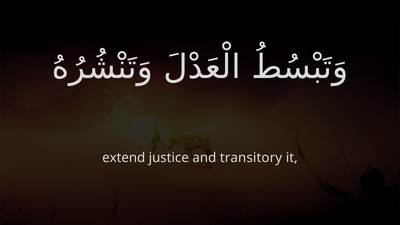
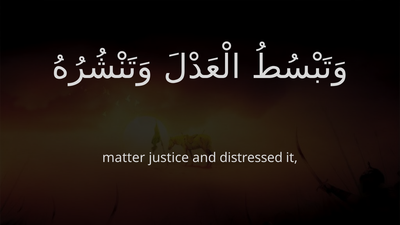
extend: extend -> matter (124, 158)
transitory: transitory -> distressed (251, 158)
